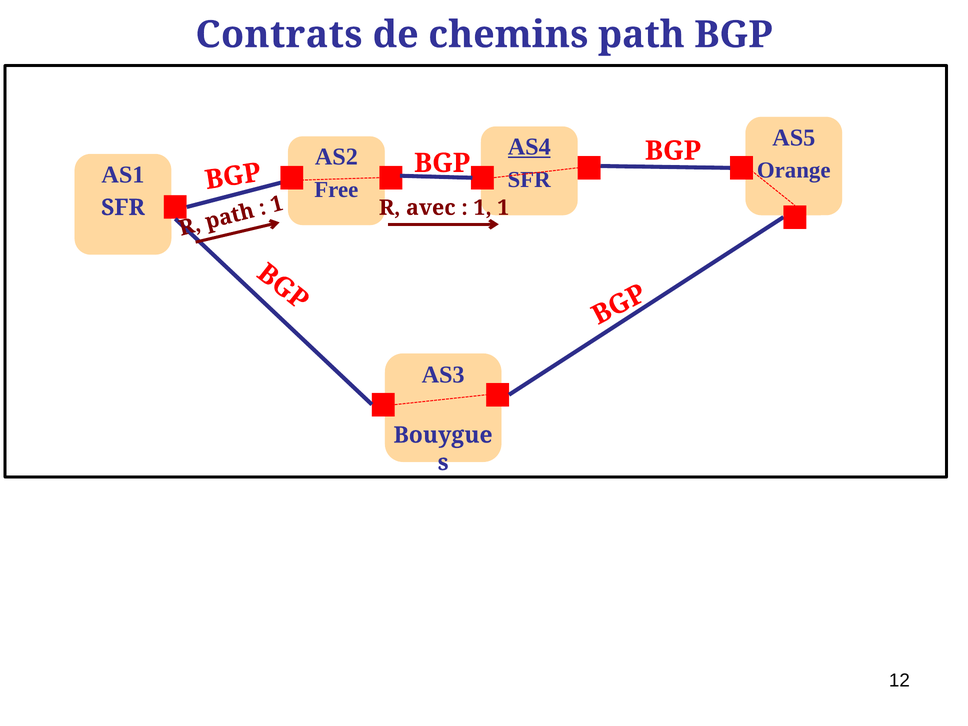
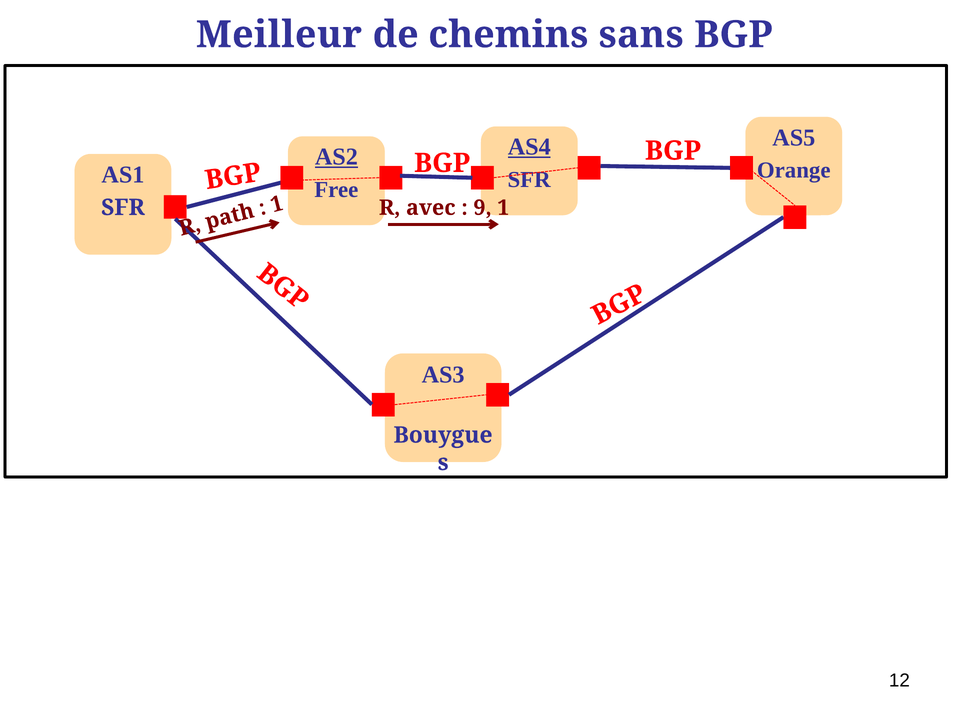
Contrats: Contrats -> Meilleur (279, 35)
path: path -> sans (641, 35)
AS2 underline: none -> present (336, 157)
1: 1 -> 9 (483, 208)
